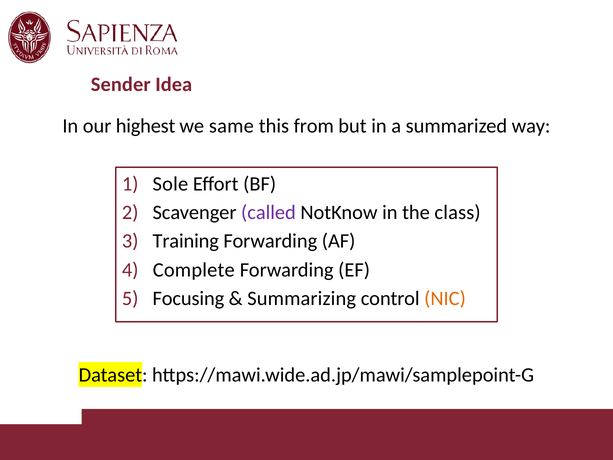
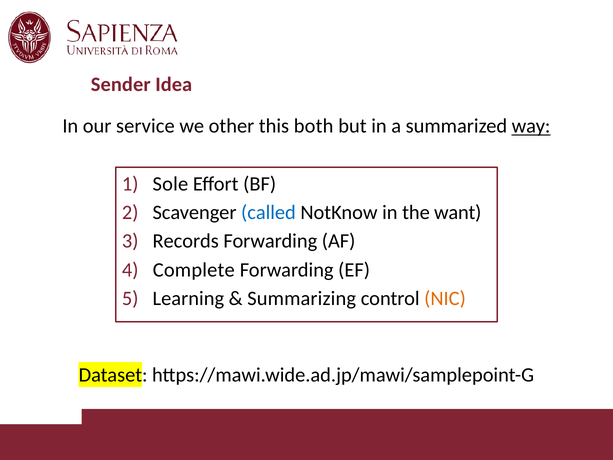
highest: highest -> service (145, 126)
same: same -> other (231, 126)
from: from -> both (314, 126)
way underline: none -> present (531, 126)
called colour: purple -> blue (268, 212)
class: class -> want (458, 212)
Training: Training -> Records (186, 241)
Focusing: Focusing -> Learning (188, 298)
